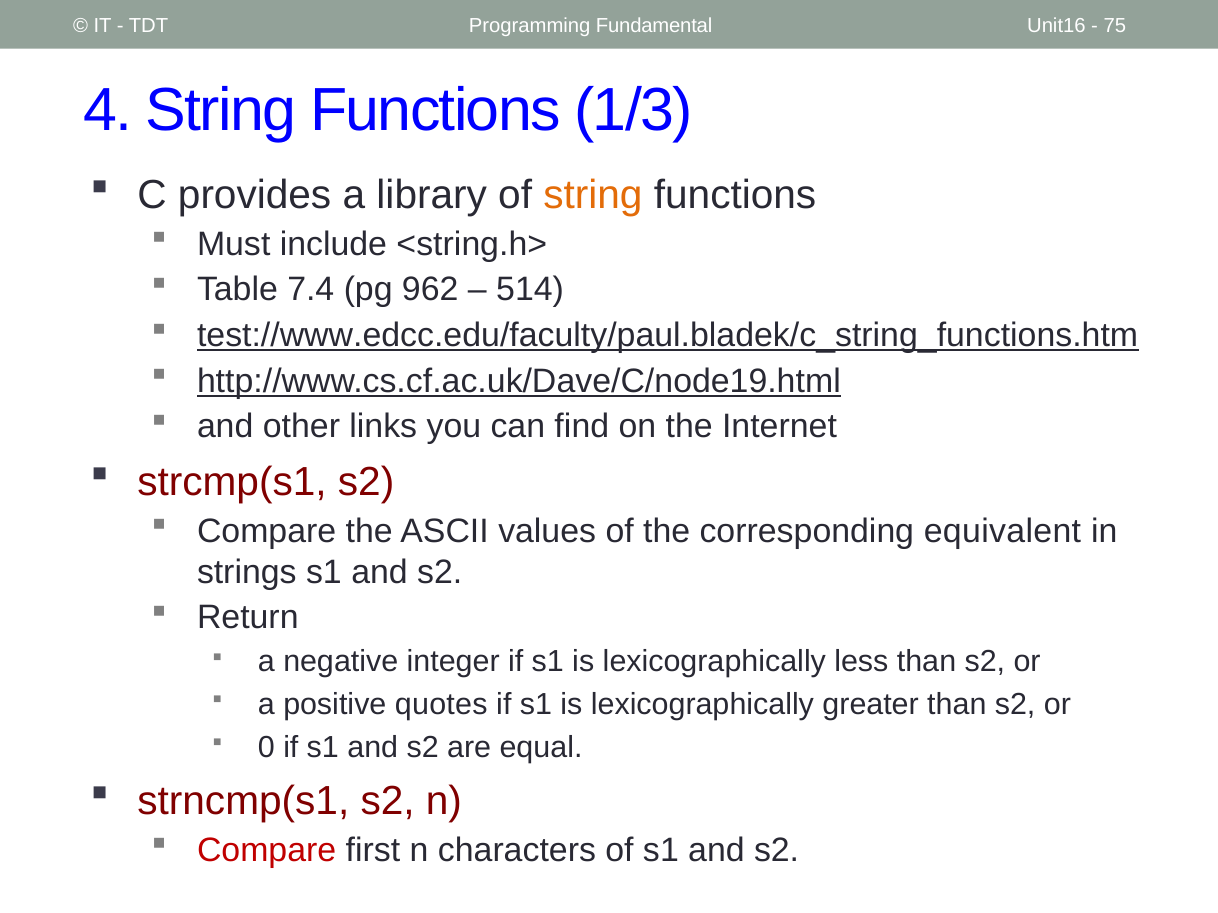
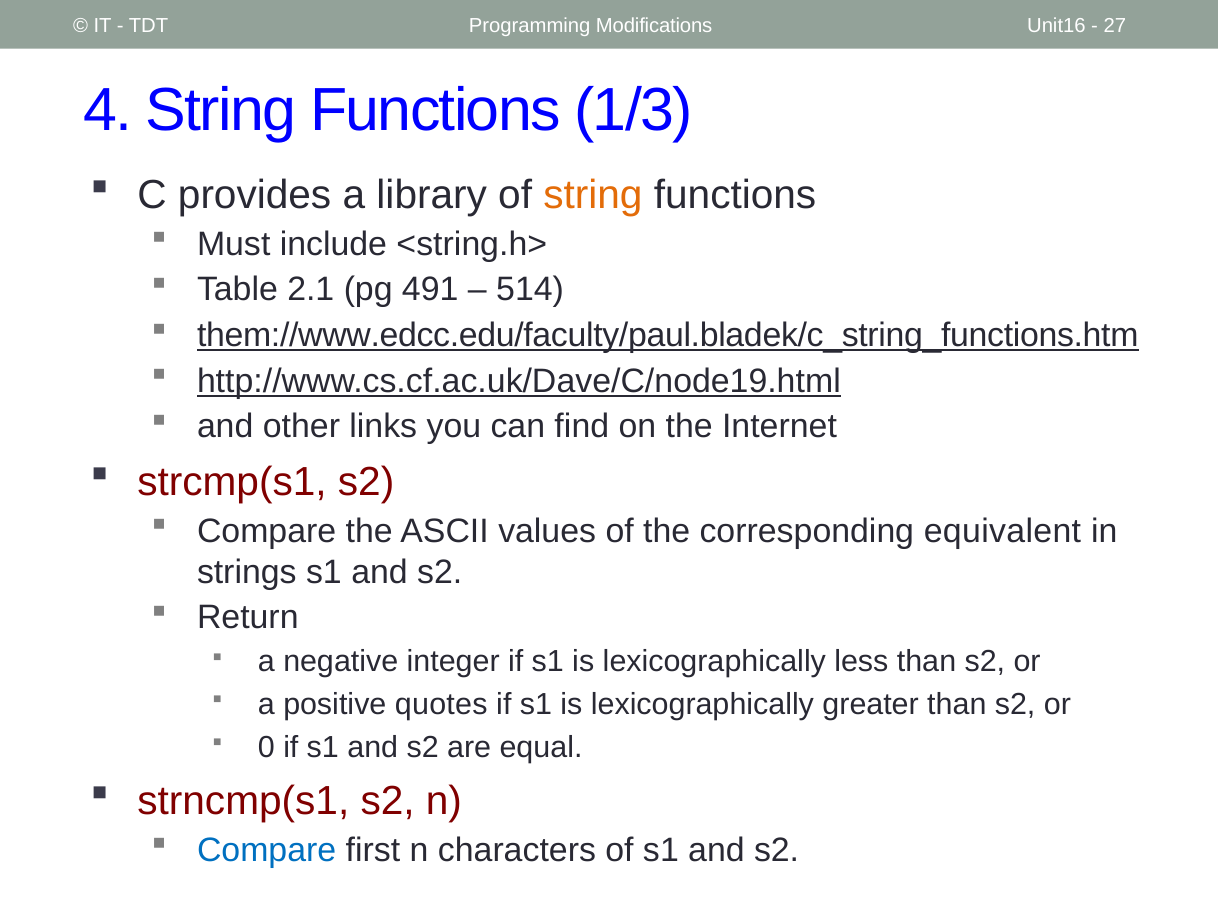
Fundamental: Fundamental -> Modifications (654, 26)
75: 75 -> 27 (1115, 26)
7.4: 7.4 -> 2.1 (311, 290)
962: 962 -> 491 (430, 290)
test://www.edcc.edu/faculty/paul.bladek/c_string_functions.htm: test://www.edcc.edu/faculty/paul.bladek/c_string_functions.htm -> them://www.edcc.edu/faculty/paul.bladek/c_string_functions.htm (668, 336)
Compare colour: red -> blue (267, 850)
